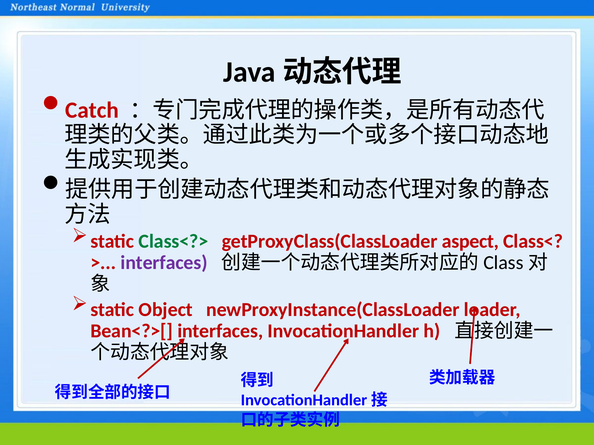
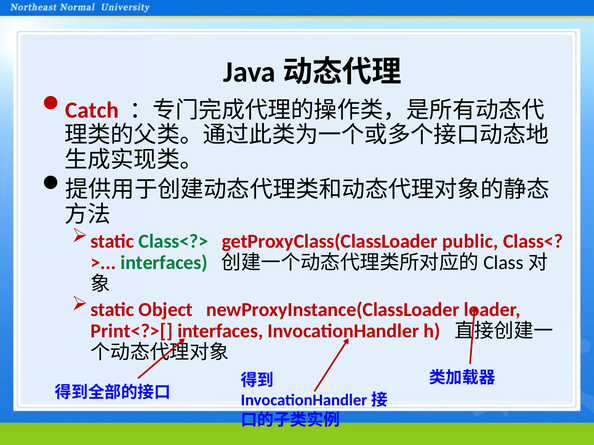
aspect: aspect -> public (470, 242)
interfaces colour: purple -> green (164, 263)
Bean<?>[: Bean<?>[ -> Print<?>[ (132, 331)
